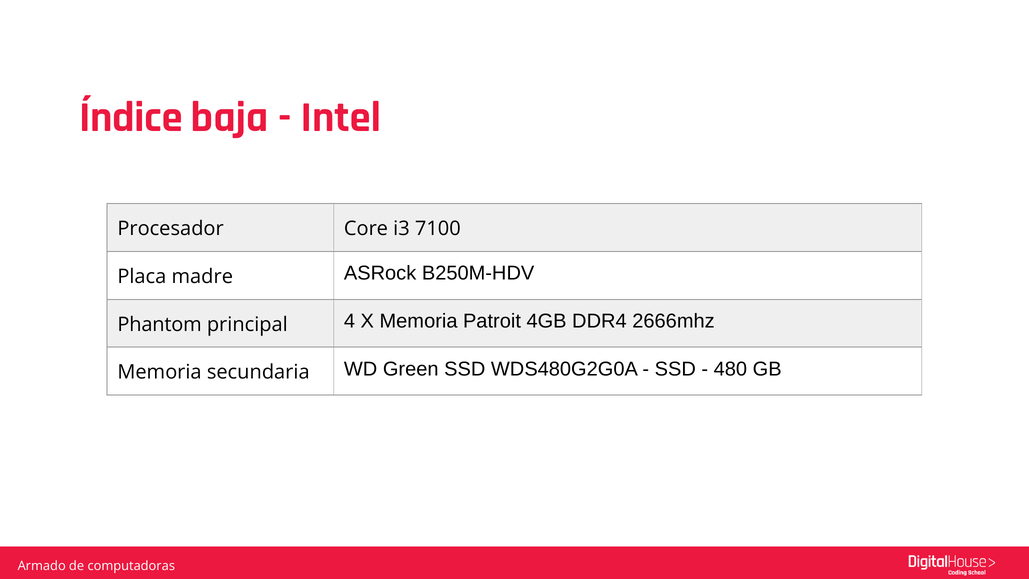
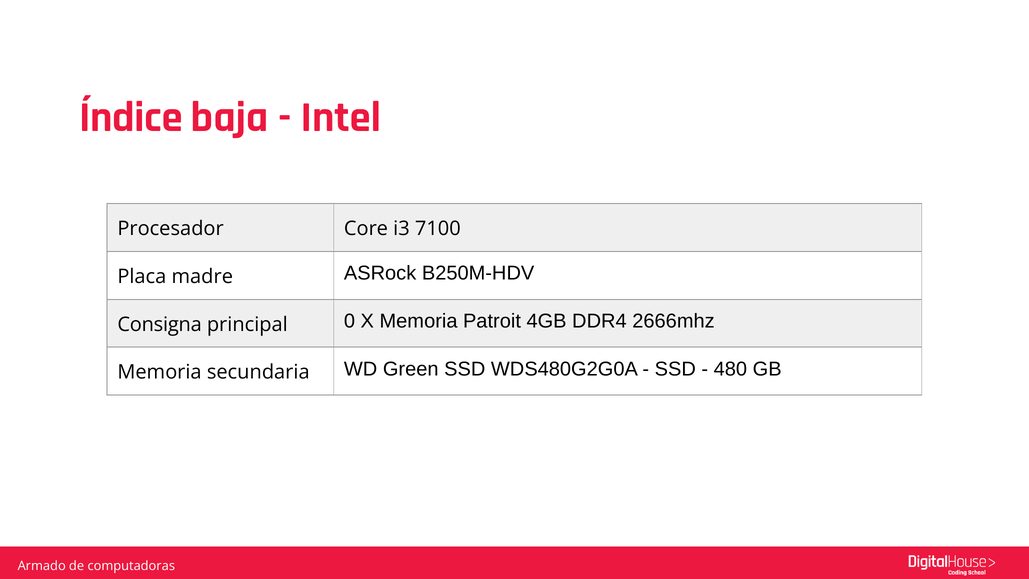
Phantom: Phantom -> Consigna (160, 324)
4: 4 -> 0 (350, 321)
